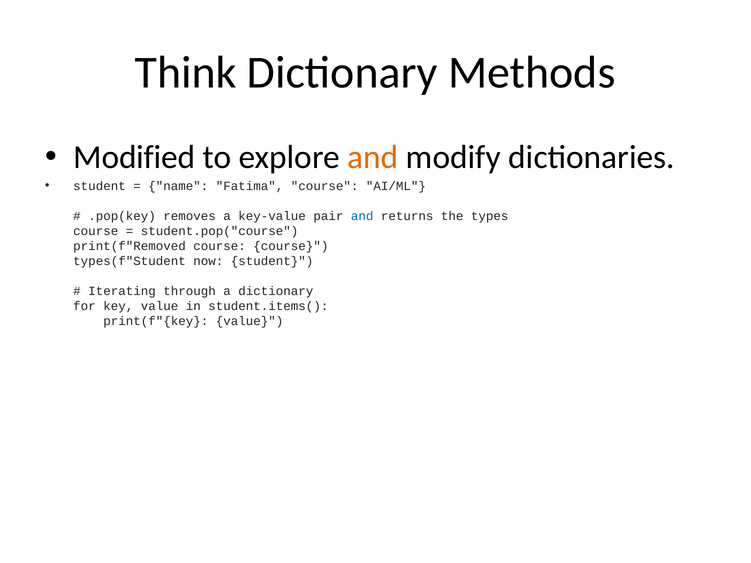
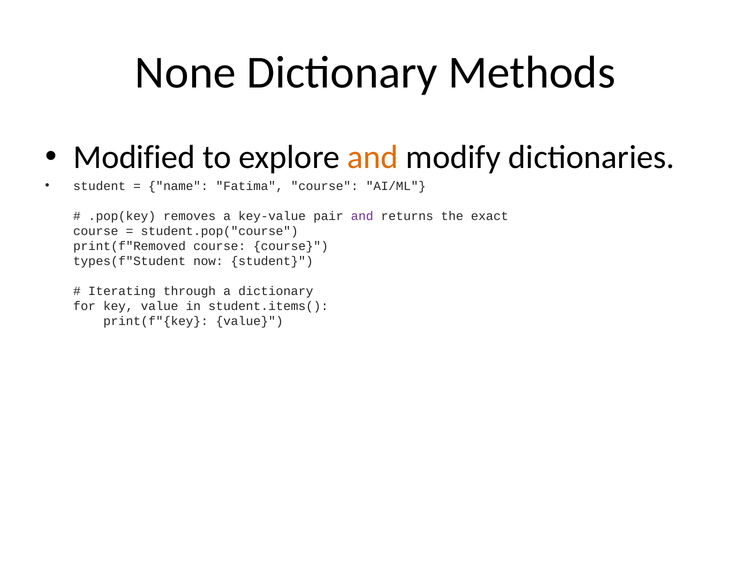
Think: Think -> None (185, 73)
and colour: blue -> purple (362, 216)
types: types -> exact (490, 216)
